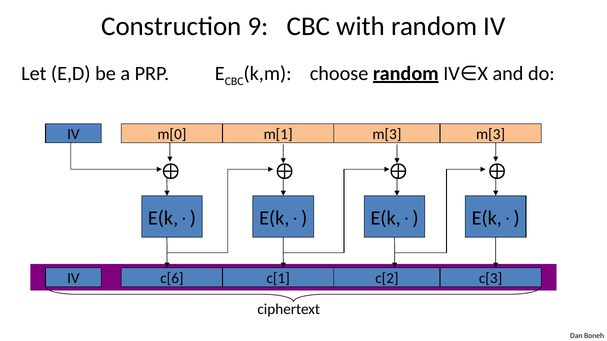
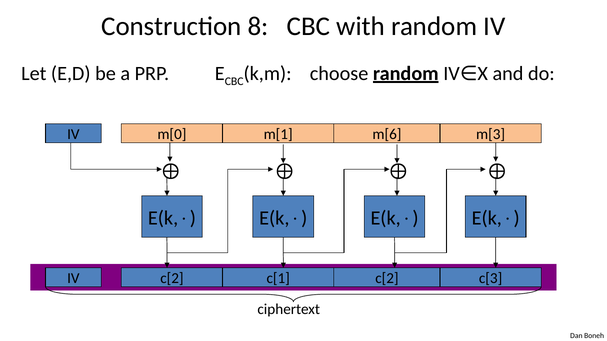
9: 9 -> 8 (258, 27)
m[1 m[3: m[3 -> m[6 (387, 134)
c[6: c[6 -> c[2 (172, 279)
